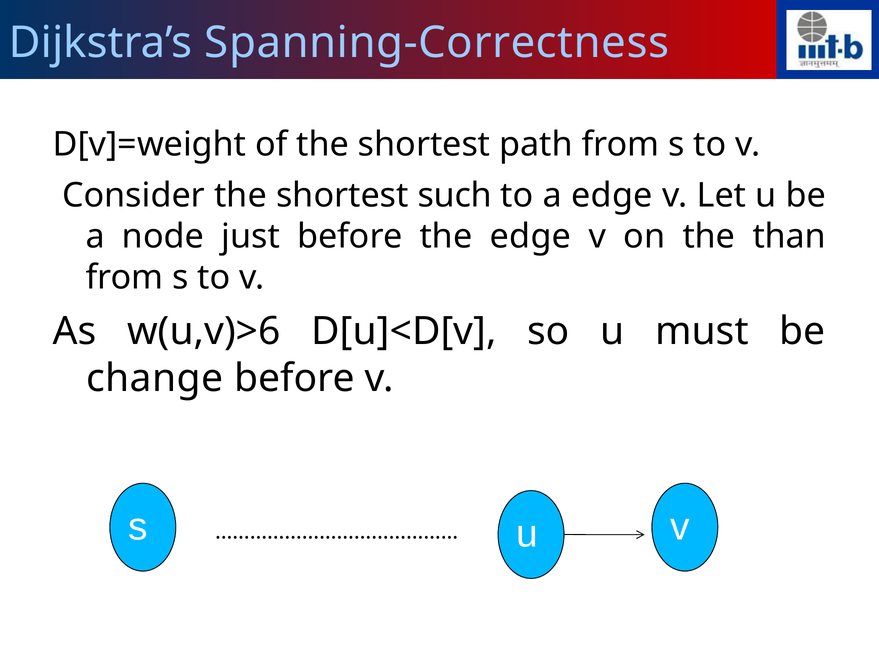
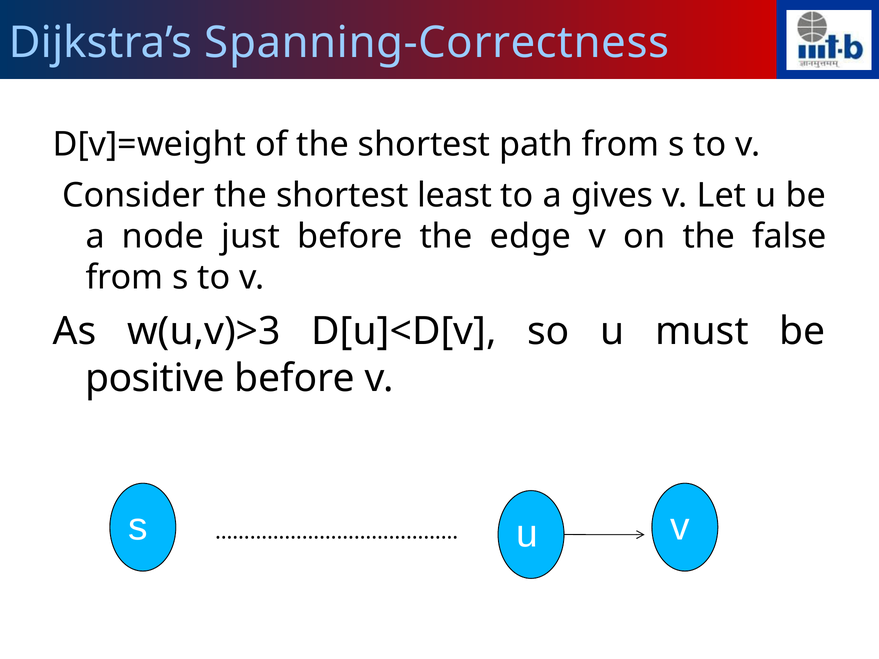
such: such -> least (455, 195)
a edge: edge -> gives (612, 195)
than: than -> false (789, 236)
w(u,v)>6: w(u,v)>6 -> w(u,v)>3 (204, 332)
change: change -> positive (155, 378)
